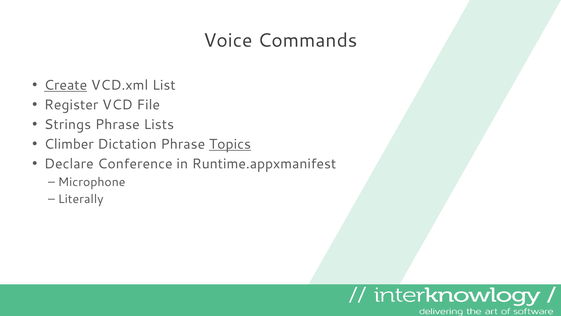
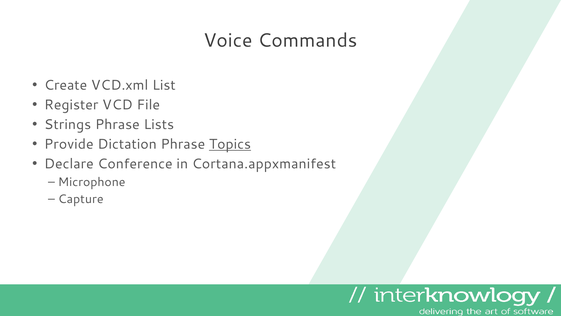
Create underline: present -> none (66, 85)
Climber: Climber -> Provide (69, 144)
Runtime.appxmanifest: Runtime.appxmanifest -> Cortana.appxmanifest (264, 164)
Literally: Literally -> Capture (81, 199)
